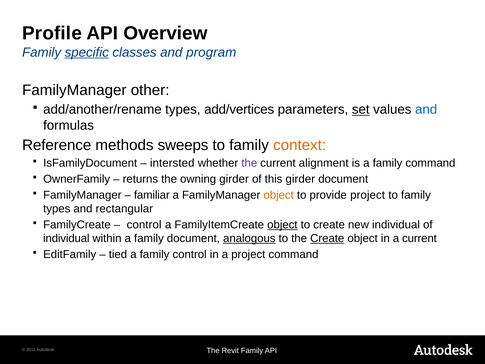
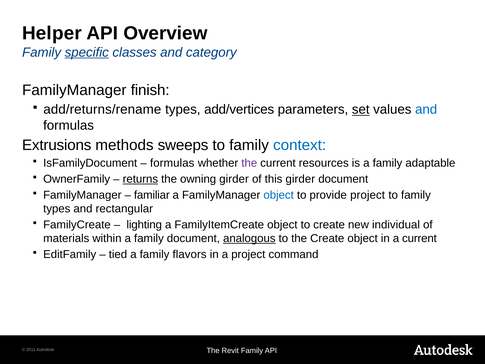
Profile: Profile -> Helper (52, 33)
program: program -> category (211, 52)
other: other -> finish (150, 90)
add/another/rename: add/another/rename -> add/returns/rename (102, 109)
Reference: Reference -> Extrusions (57, 145)
context colour: orange -> blue (300, 145)
intersted: intersted -> formulas (172, 163)
alignment: alignment -> resources (324, 163)
family command: command -> adaptable (430, 163)
returns underline: none -> present (140, 179)
object colour: orange -> blue (279, 195)
control: control -> lighting (144, 225)
object underline: present -> none (282, 225)
individual: individual -> materials (66, 238)
Create underline: present -> none (327, 238)
family control: control -> flavors (190, 254)
